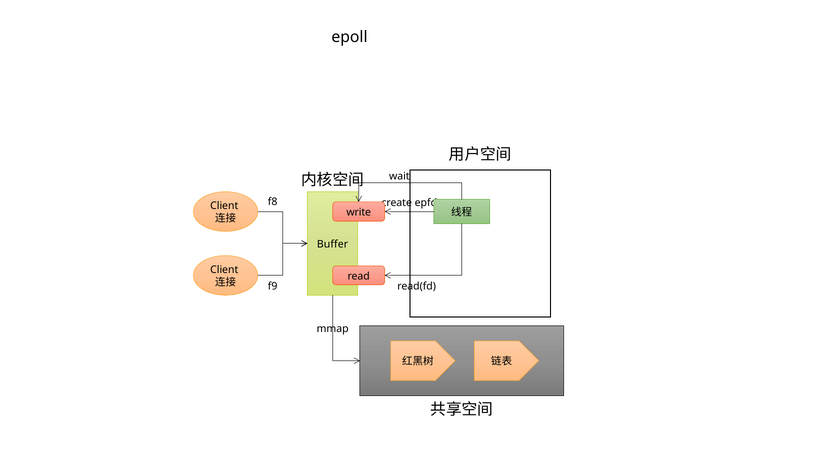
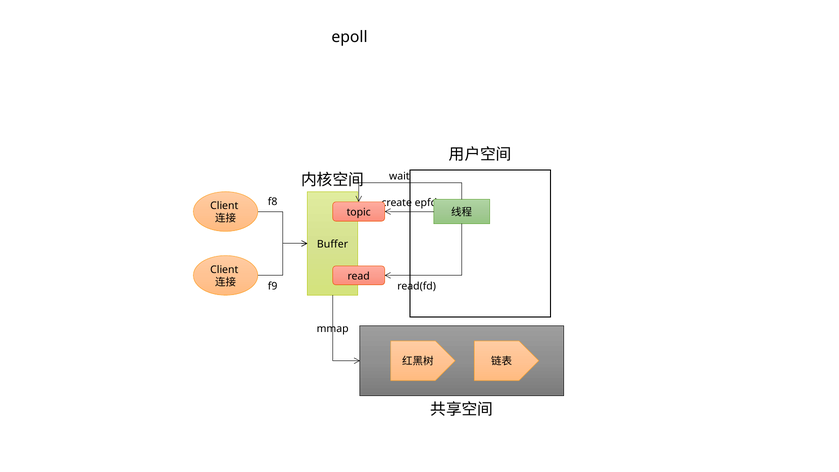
write: write -> topic (359, 212)
